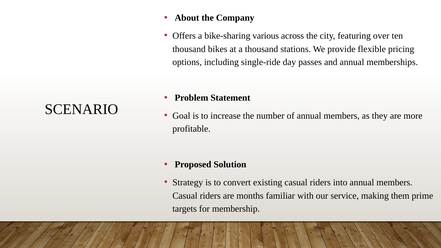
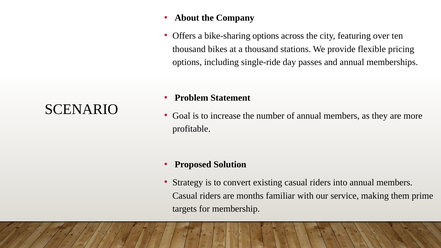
bike-sharing various: various -> options (266, 36)
